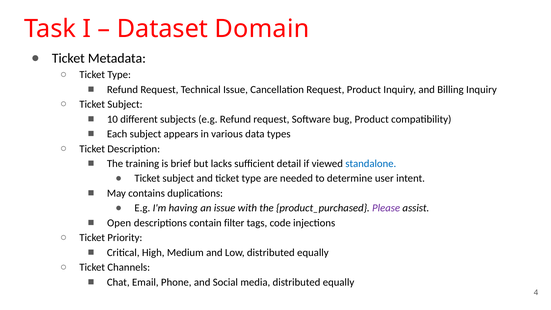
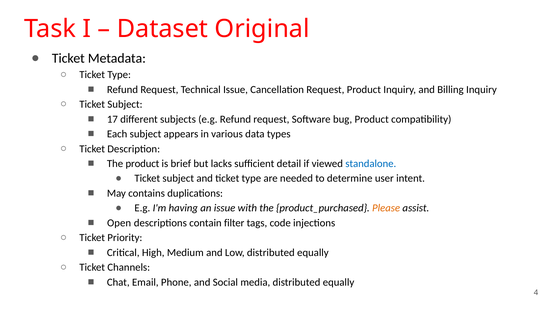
Domain: Domain -> Original (262, 29)
10: 10 -> 17 (112, 119)
The training: training -> product (142, 164)
Please colour: purple -> orange (386, 208)
